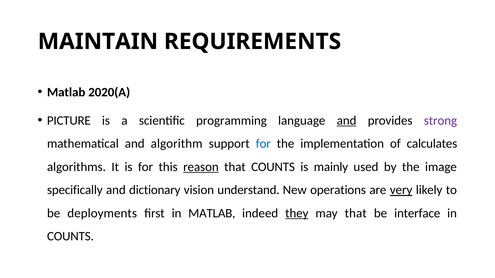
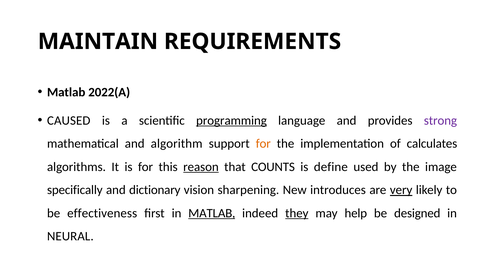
2020(A: 2020(A -> 2022(A (109, 92)
PICTURE: PICTURE -> CAUSED (69, 121)
programming underline: none -> present (231, 121)
and underline: present -> none (347, 121)
for colour: blue -> orange (263, 144)
mainly: mainly -> define (331, 167)
understand: understand -> sharpening (248, 190)
operations: operations -> introduces (338, 190)
deployments: deployments -> effectiveness (102, 213)
MATLAB underline: none -> present (212, 213)
may that: that -> help (356, 213)
interface: interface -> designed (417, 213)
COUNTS: COUNTS -> NEURAL (70, 237)
